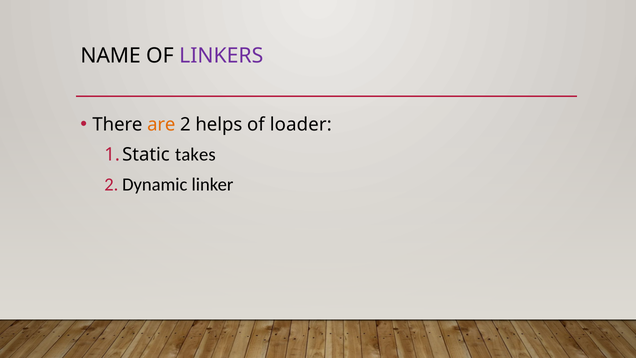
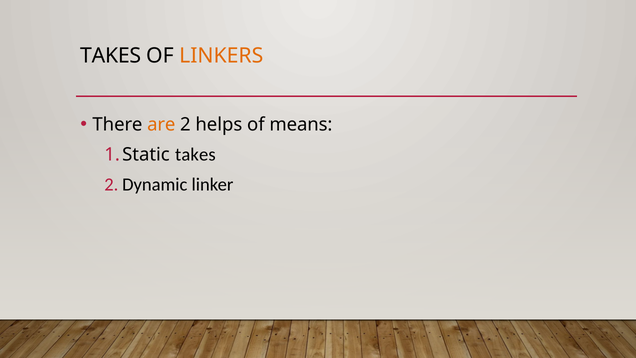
NAME: NAME -> TAKES (111, 56)
LINKERS colour: purple -> orange (221, 56)
loader: loader -> means (301, 124)
